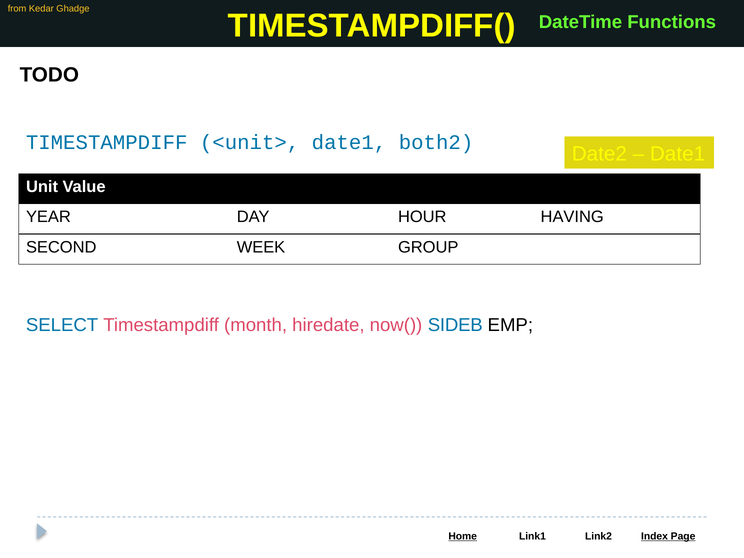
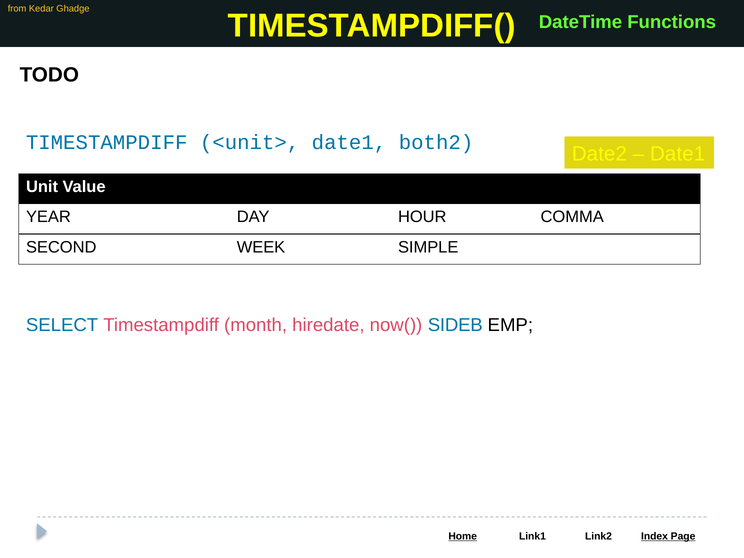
HAVING: HAVING -> COMMA (572, 217)
GROUP: GROUP -> SIMPLE (428, 247)
